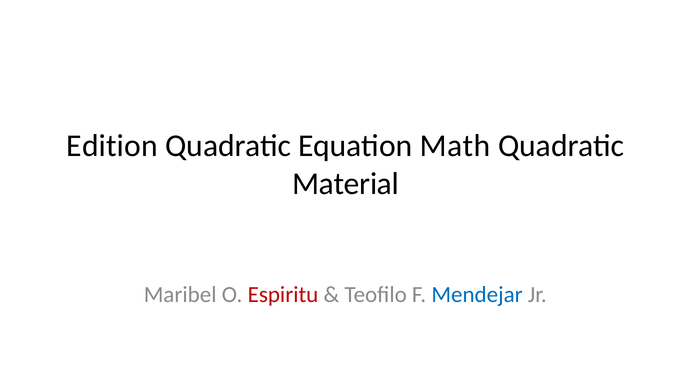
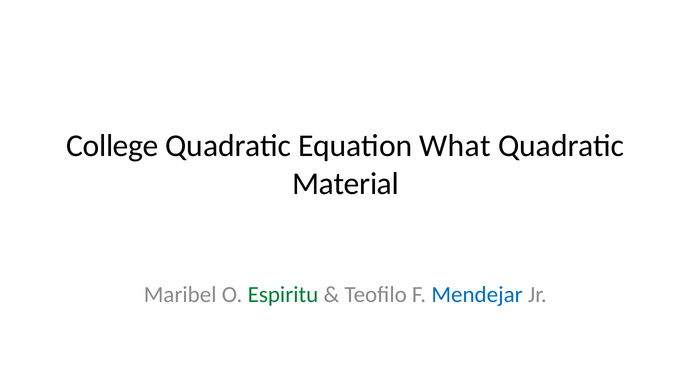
Edition: Edition -> College (112, 146)
Math: Math -> What (455, 146)
Espiritu colour: red -> green (283, 294)
